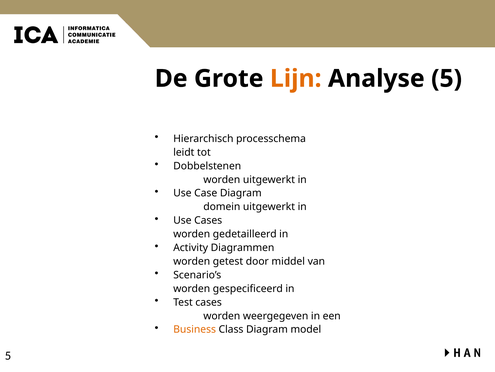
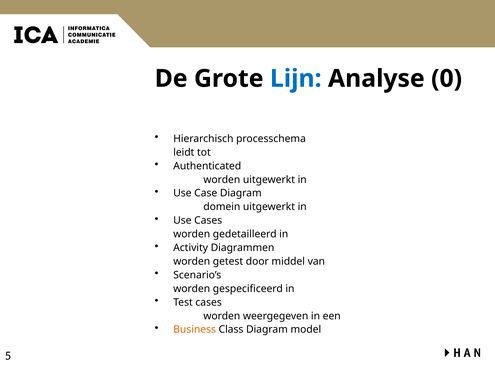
Lijn colour: orange -> blue (296, 78)
Analyse 5: 5 -> 0 (447, 78)
Dobbelstenen: Dobbelstenen -> Authenticated (207, 166)
